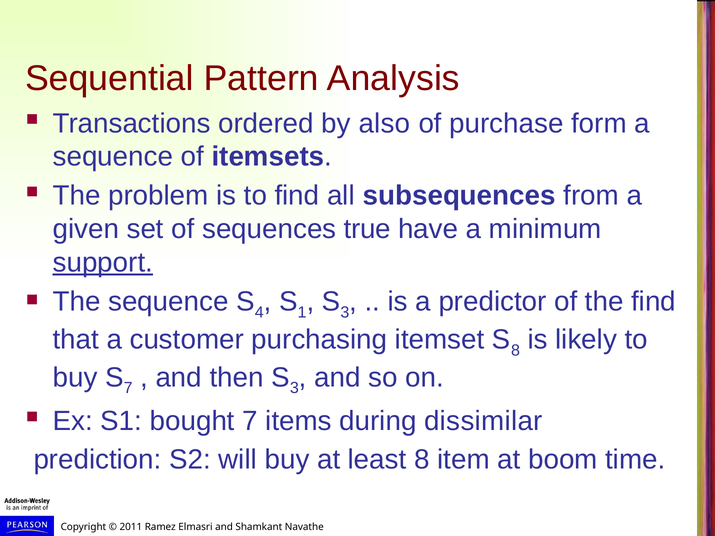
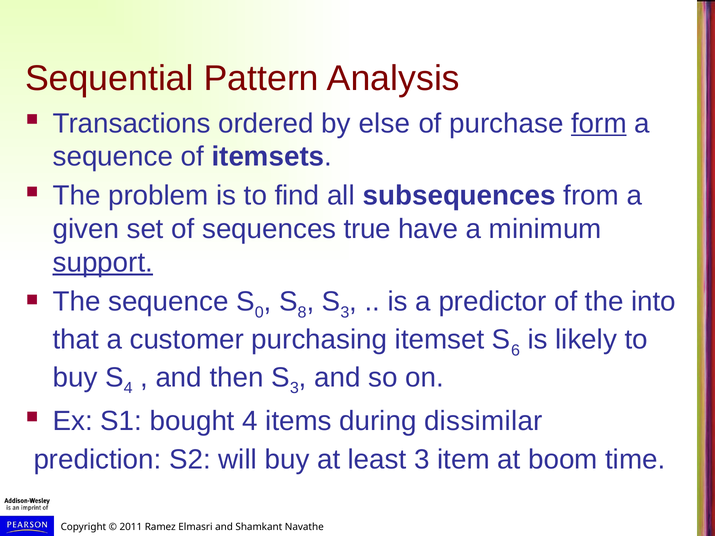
also: also -> else (385, 123)
form underline: none -> present (599, 123)
4: 4 -> 0 (259, 312)
1: 1 -> 8 (302, 312)
the find: find -> into (654, 302)
8: 8 -> 6 (516, 350)
7: 7 -> 4 (128, 388)
bought 7: 7 -> 4 (250, 421)
least 8: 8 -> 3 (422, 460)
